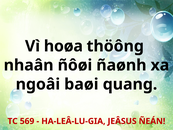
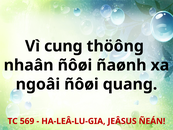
hoøa: hoøa -> cung (63, 46)
ngoâi baøi: baøi -> ñôøi (81, 84)
